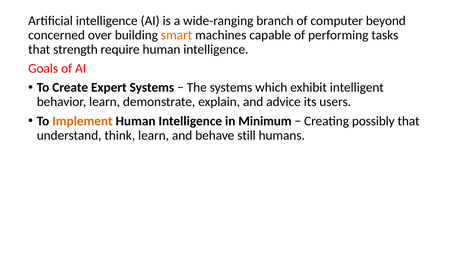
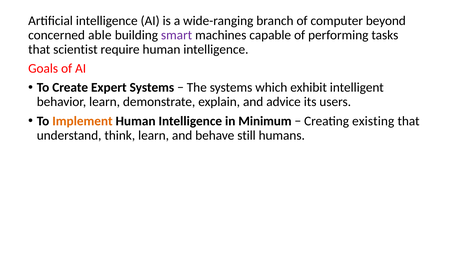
over: over -> able (100, 35)
smart colour: orange -> purple (177, 35)
strength: strength -> scientist (75, 49)
possibly: possibly -> existing (373, 121)
